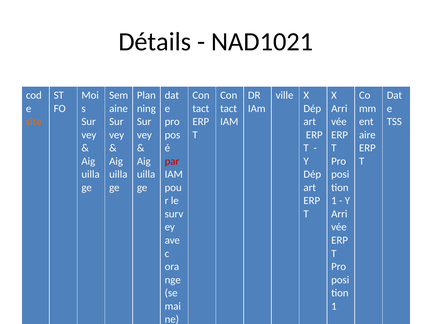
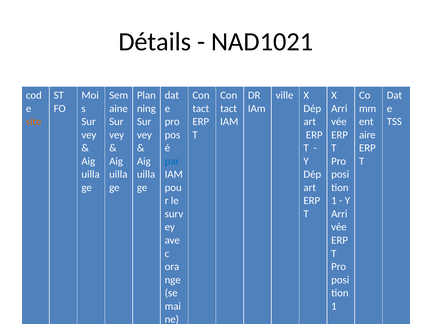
par colour: red -> blue (172, 161)
